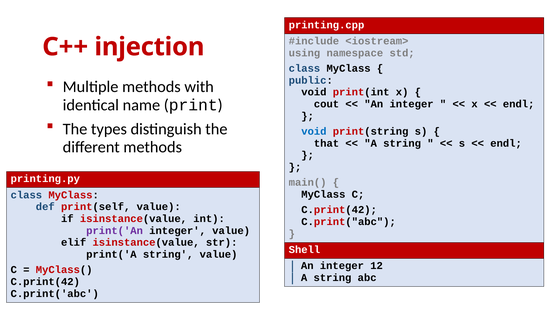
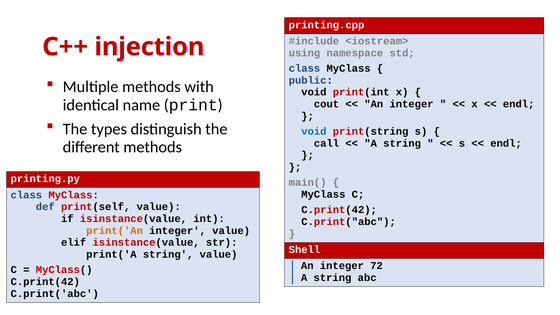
that: that -> call (327, 143)
print('An colour: purple -> orange (115, 231)
12: 12 -> 72 (377, 266)
